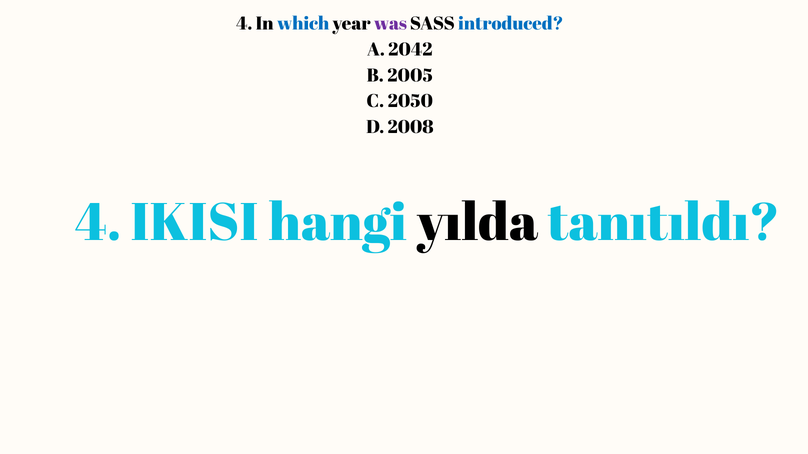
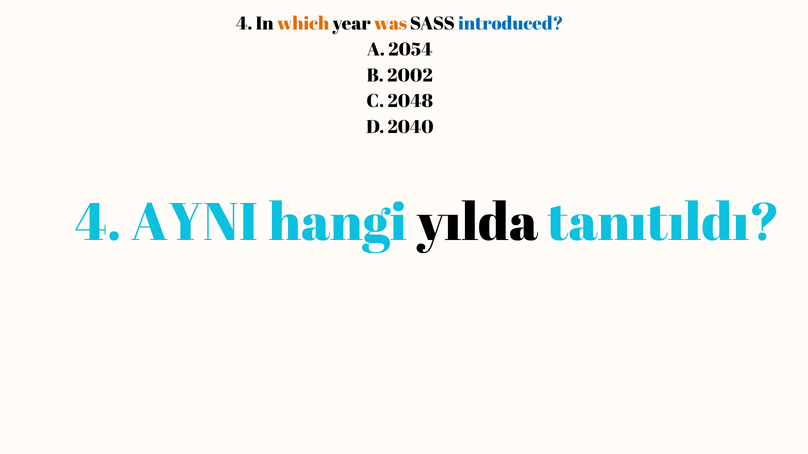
which colour: blue -> orange (303, 24)
was colour: purple -> orange (390, 24)
2042: 2042 -> 2054 (410, 50)
2005: 2005 -> 2002 (410, 76)
2050: 2050 -> 2048 (410, 101)
2008: 2008 -> 2040 (411, 127)
IKISI: IKISI -> AYNI (195, 223)
